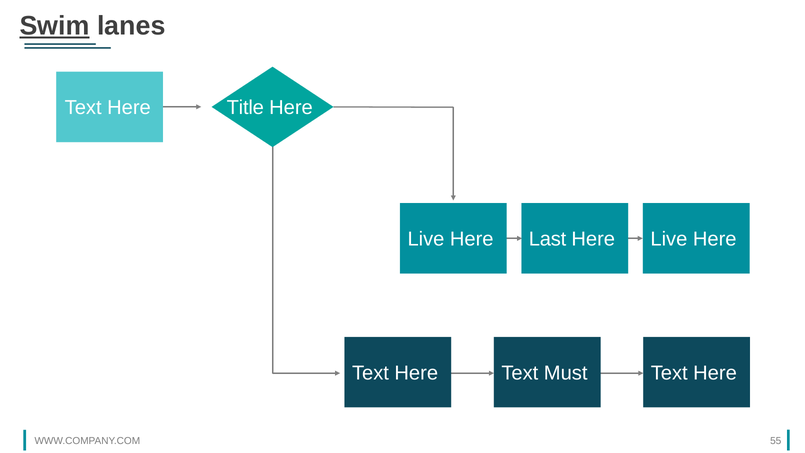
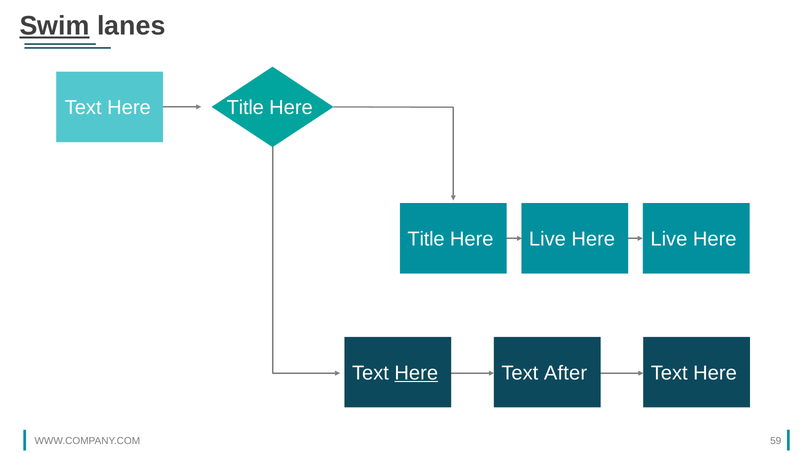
Live: Live -> Title (426, 239)
Last: Last -> Live (547, 239)
Here underline: none -> present (416, 373)
Must: Must -> After (566, 373)
55: 55 -> 59 (776, 441)
